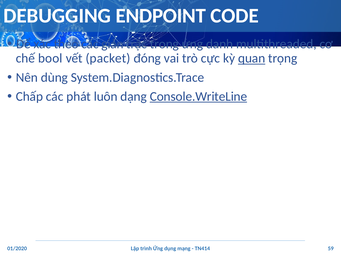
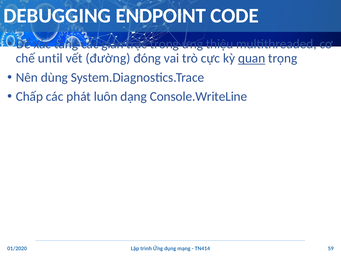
theo: theo -> tảng (66, 44)
danh: danh -> thiệu (220, 44)
bool: bool -> until (50, 58)
packet: packet -> đường (108, 58)
Console.WriteLine underline: present -> none (199, 96)
